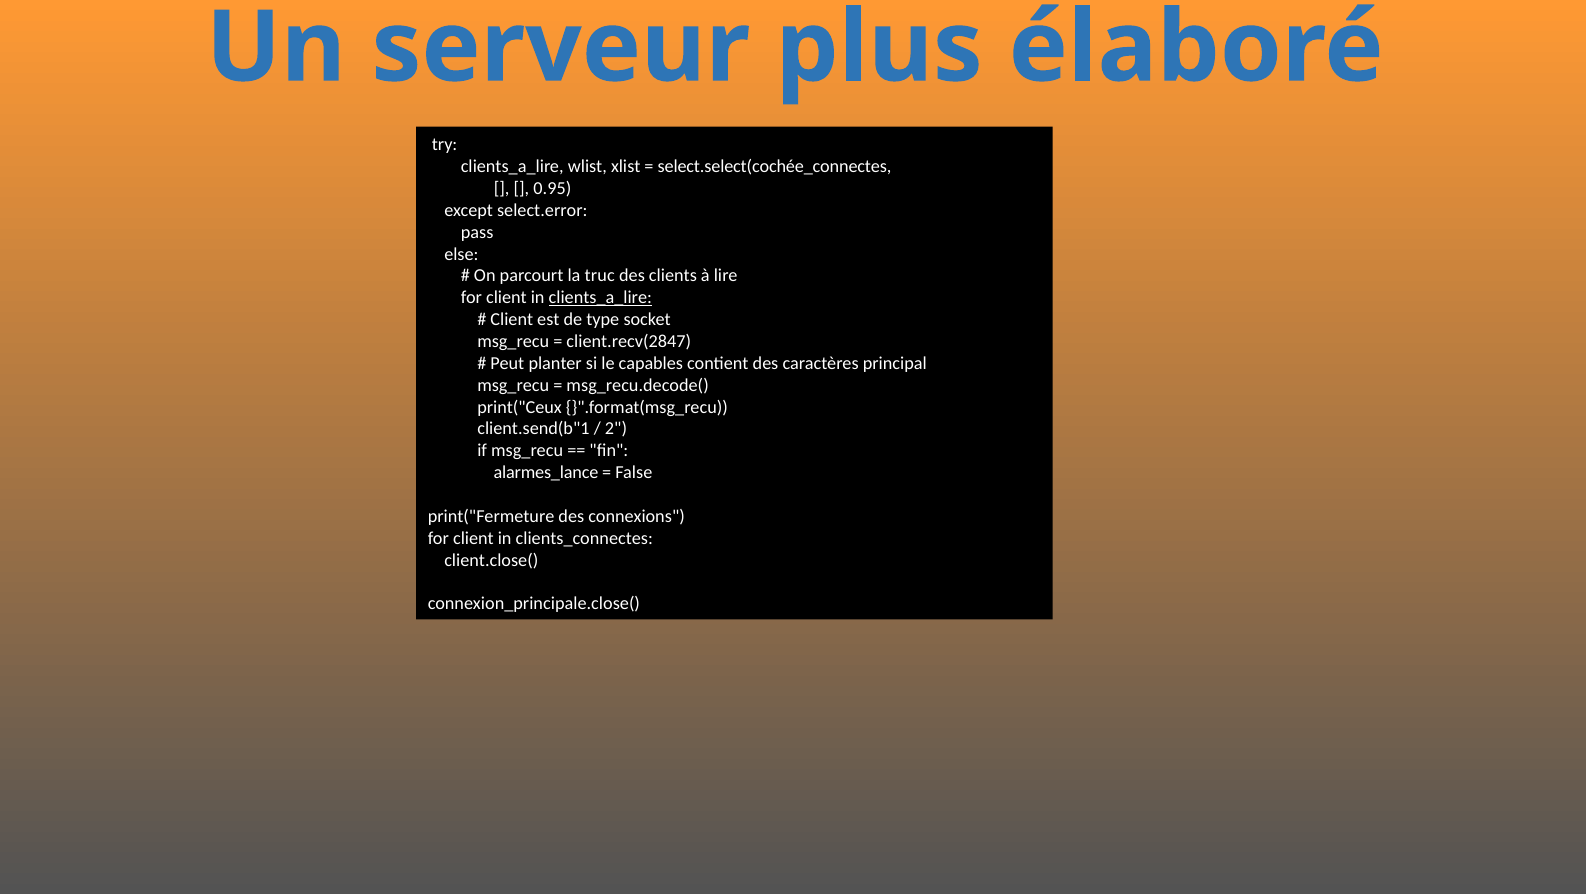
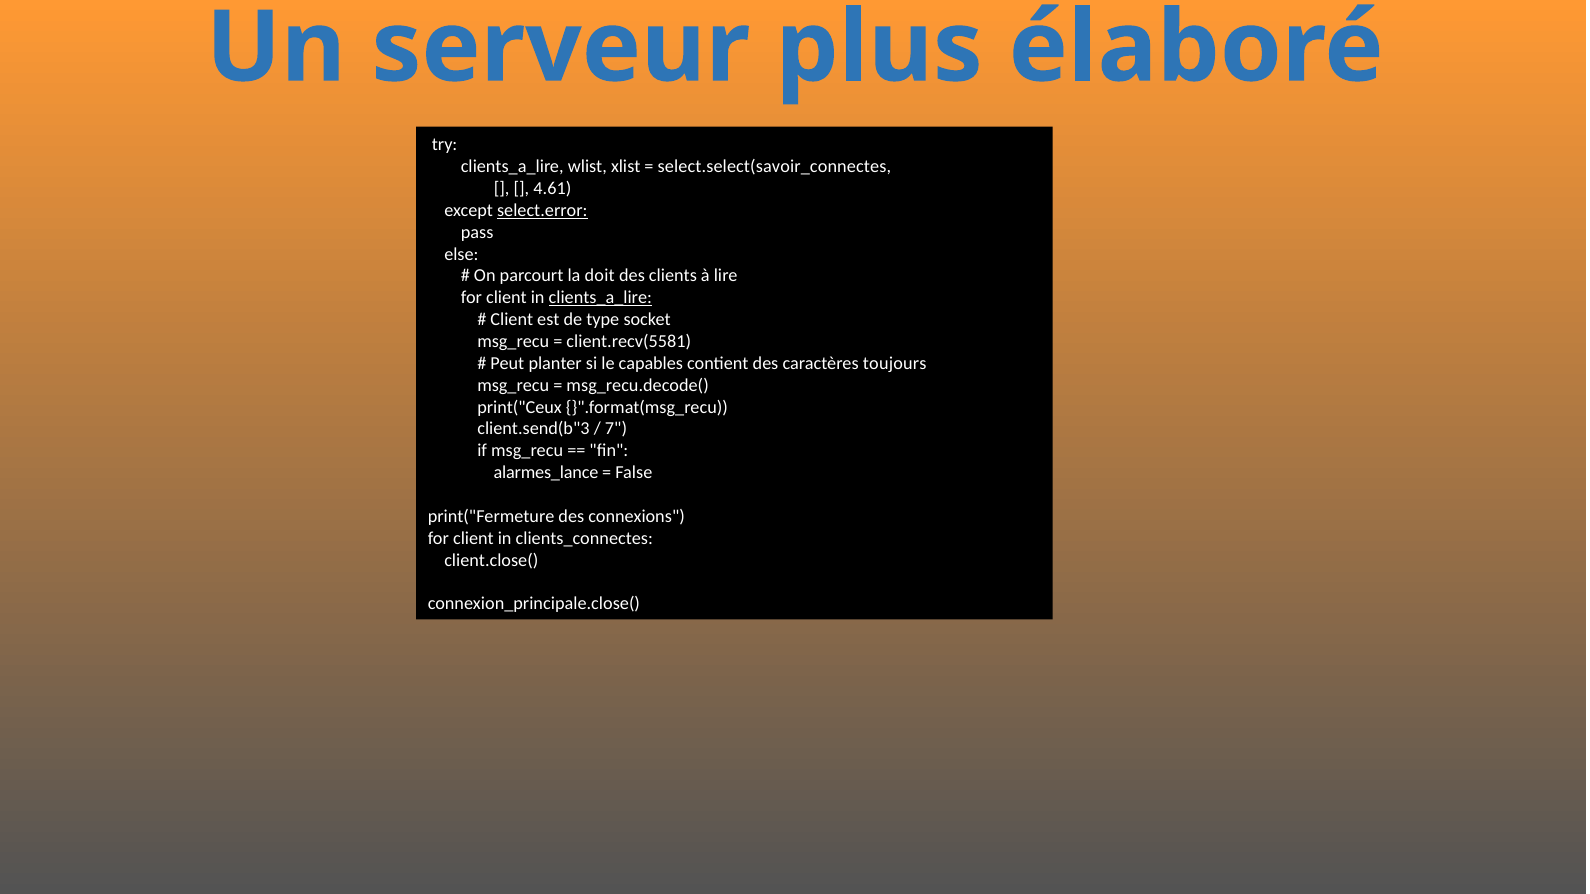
select.select(cochée_connectes: select.select(cochée_connectes -> select.select(savoir_connectes (774, 167)
0.95: 0.95 -> 4.61 (552, 188)
select.error underline: none -> present (542, 210)
truc: truc -> doit (600, 276)
client.recv(2847: client.recv(2847 -> client.recv(5581 (629, 342)
principal: principal -> toujours (895, 364)
client.send(b"1: client.send(b"1 -> client.send(b"3 (533, 429)
2: 2 -> 7 (616, 429)
